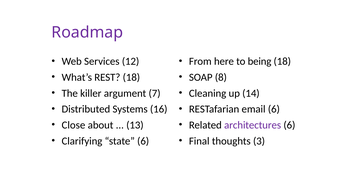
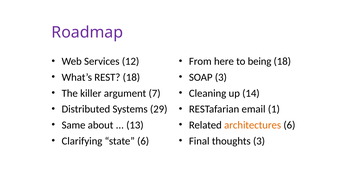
SOAP 8: 8 -> 3 (221, 77)
16: 16 -> 29 (159, 109)
email 6: 6 -> 1 (274, 109)
Close: Close -> Same (74, 125)
architectures colour: purple -> orange (253, 125)
